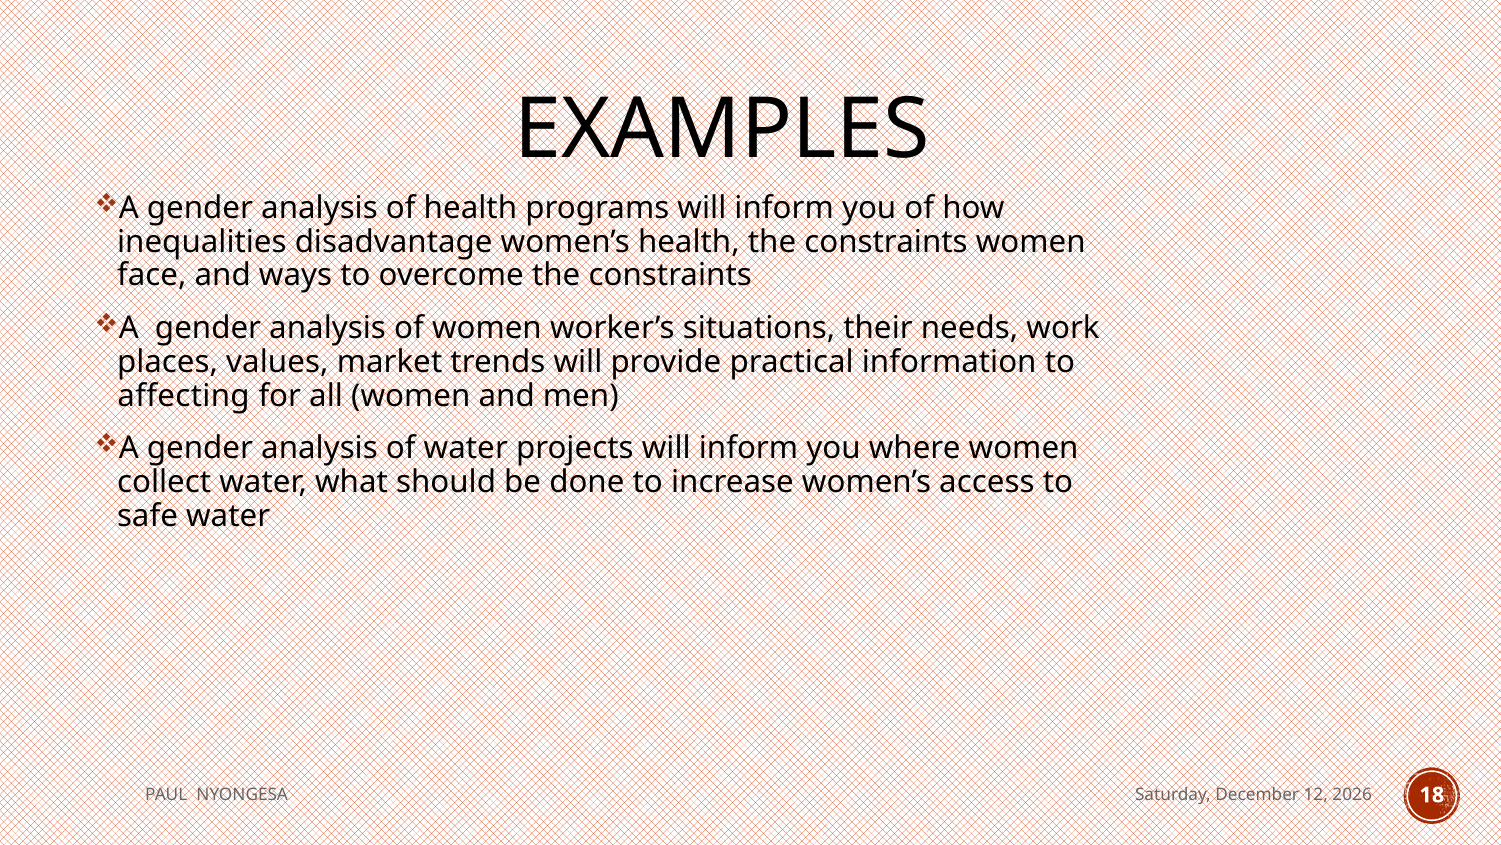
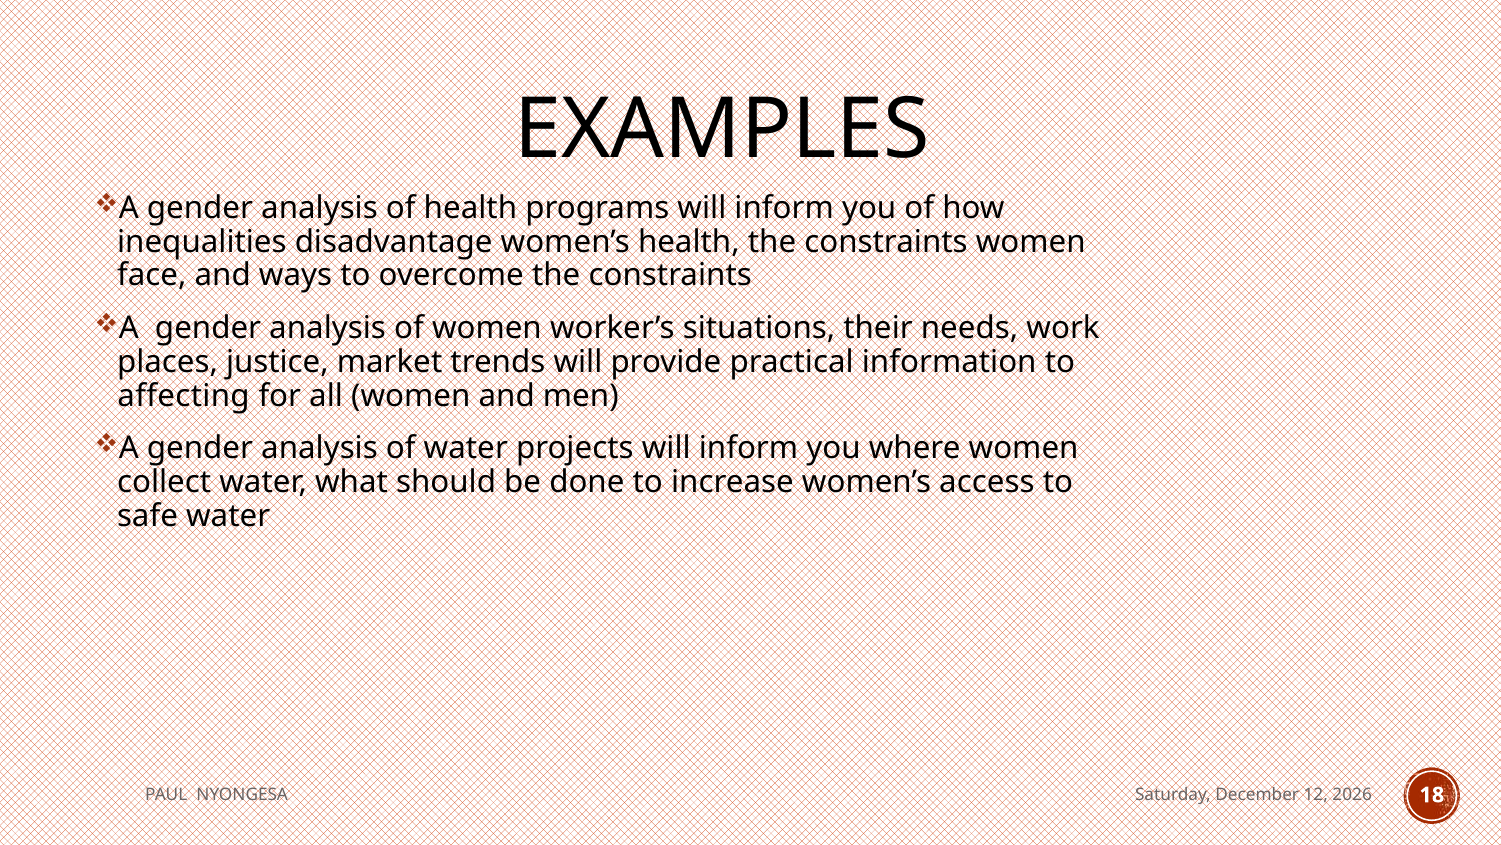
values: values -> justice (277, 362)
